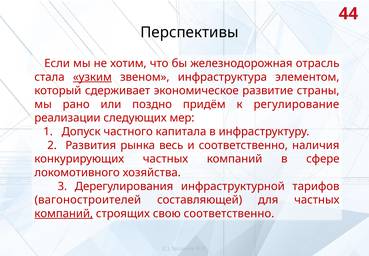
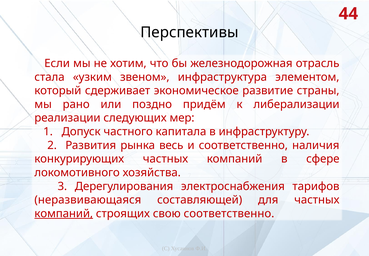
узким underline: present -> none (92, 77)
регулирование: регулирование -> либерализации (297, 104)
инфраструктурной: инфраструктурной -> электроснабжения (233, 186)
вагоностроителей: вагоностроителей -> неразвивающаяся (88, 199)
